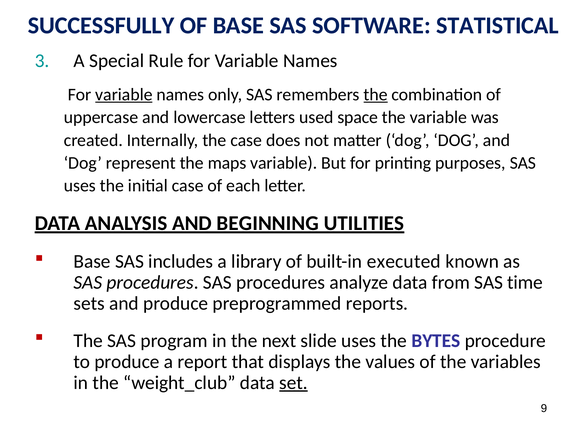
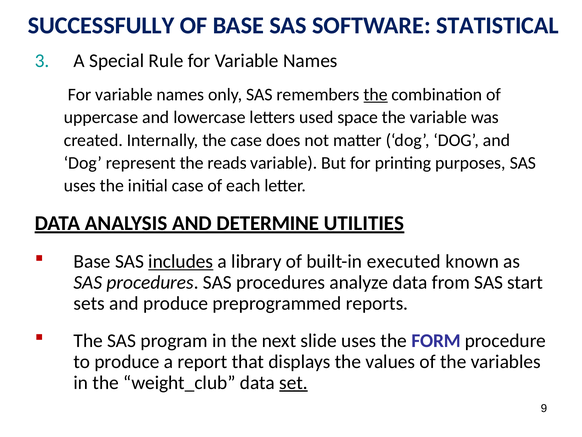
variable underline: present -> none (124, 94)
maps: maps -> reads (227, 163)
BEGINNING: BEGINNING -> DETERMINE (268, 223)
includes underline: none -> present (181, 261)
time: time -> start (525, 282)
BYTES: BYTES -> FORM (436, 340)
